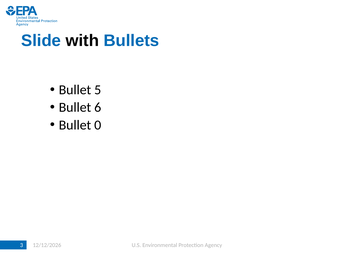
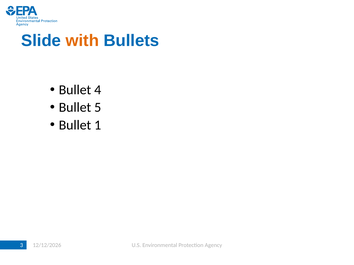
with colour: black -> orange (82, 41)
5: 5 -> 4 (98, 90)
6: 6 -> 5 (98, 108)
0: 0 -> 1 (98, 125)
